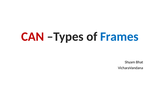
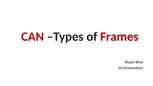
Frames colour: blue -> red (119, 37)
